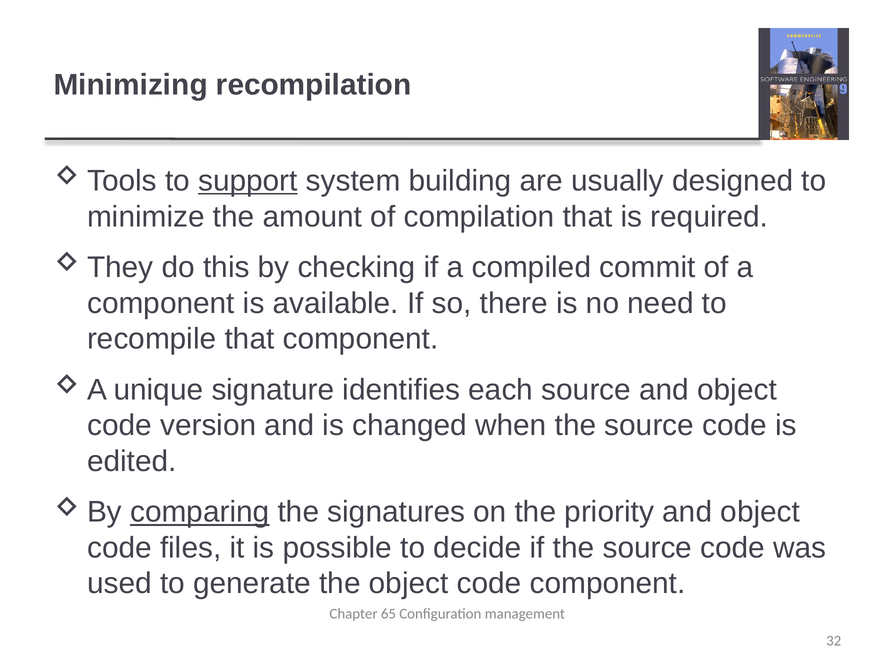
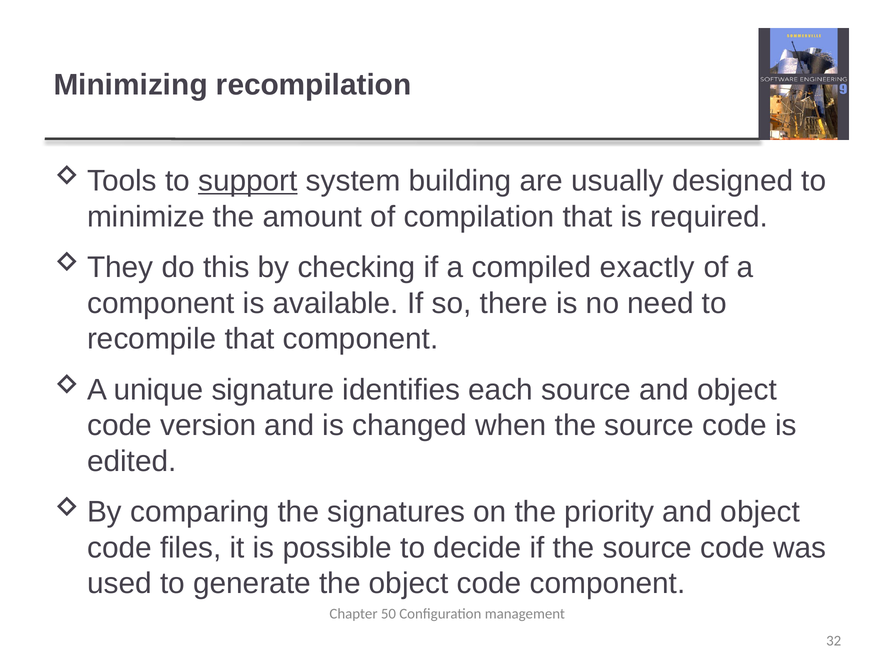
commit: commit -> exactly (647, 268)
comparing underline: present -> none (200, 512)
65: 65 -> 50 (388, 614)
